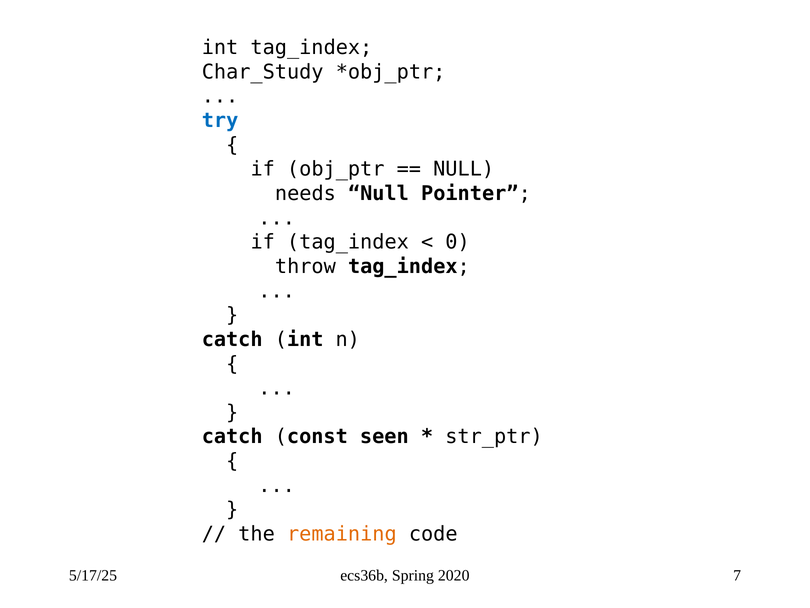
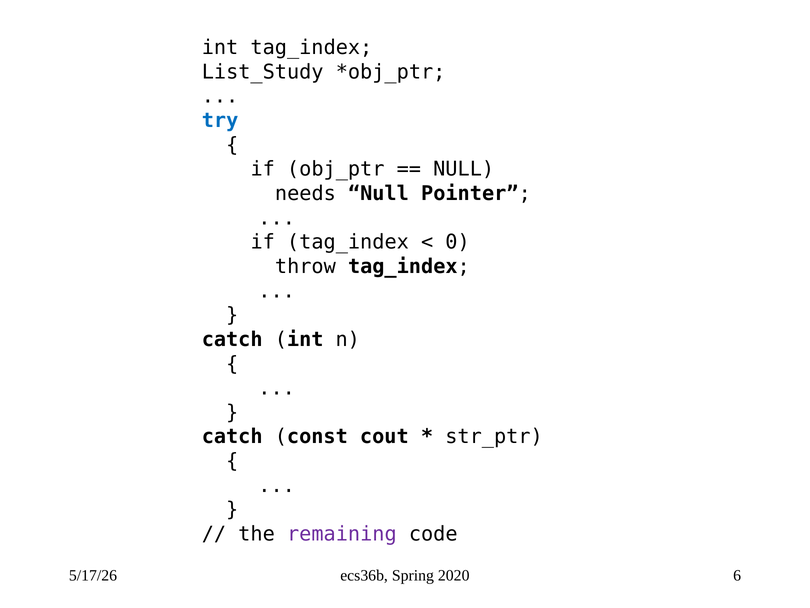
Char_Study: Char_Study -> List_Study (263, 72)
seen: seen -> cout (384, 436)
remaining colour: orange -> purple (342, 534)
5/17/25: 5/17/25 -> 5/17/26 (93, 575)
7: 7 -> 6 (737, 575)
